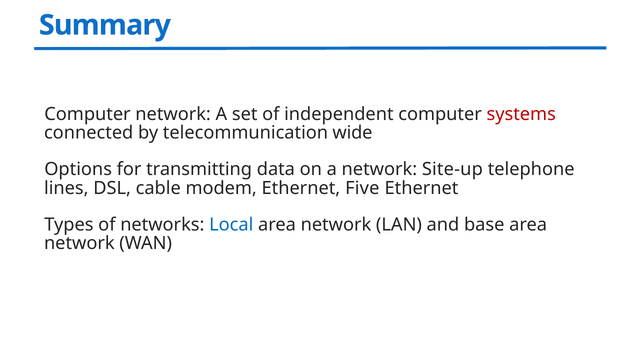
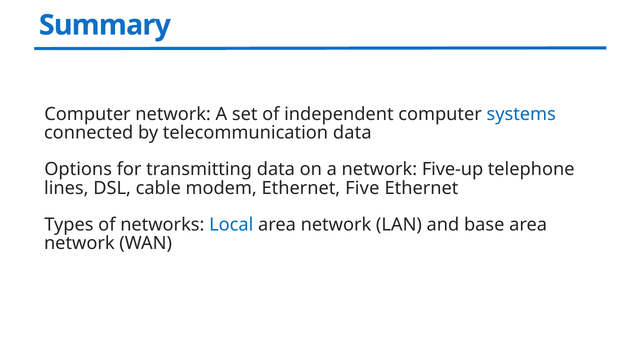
systems colour: red -> blue (521, 114)
telecommunication wide: wide -> data (352, 133)
Site-up: Site-up -> Five-up (453, 170)
